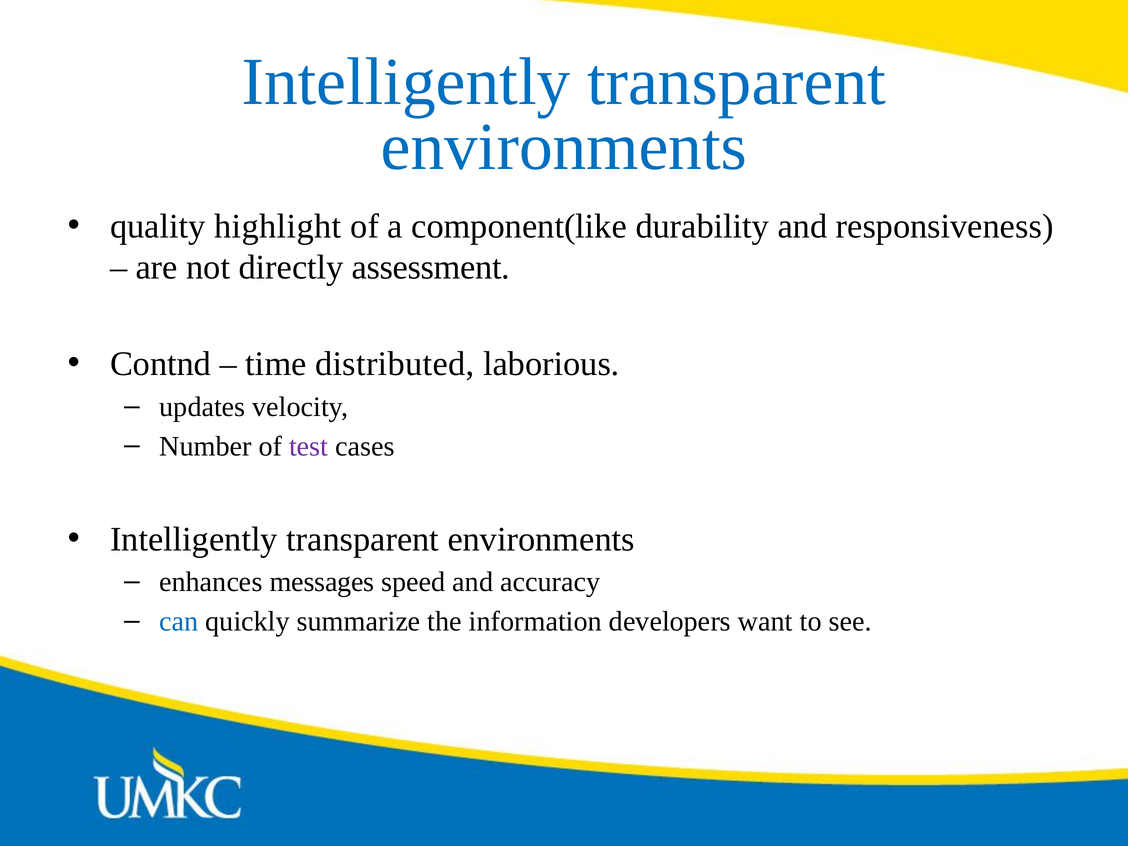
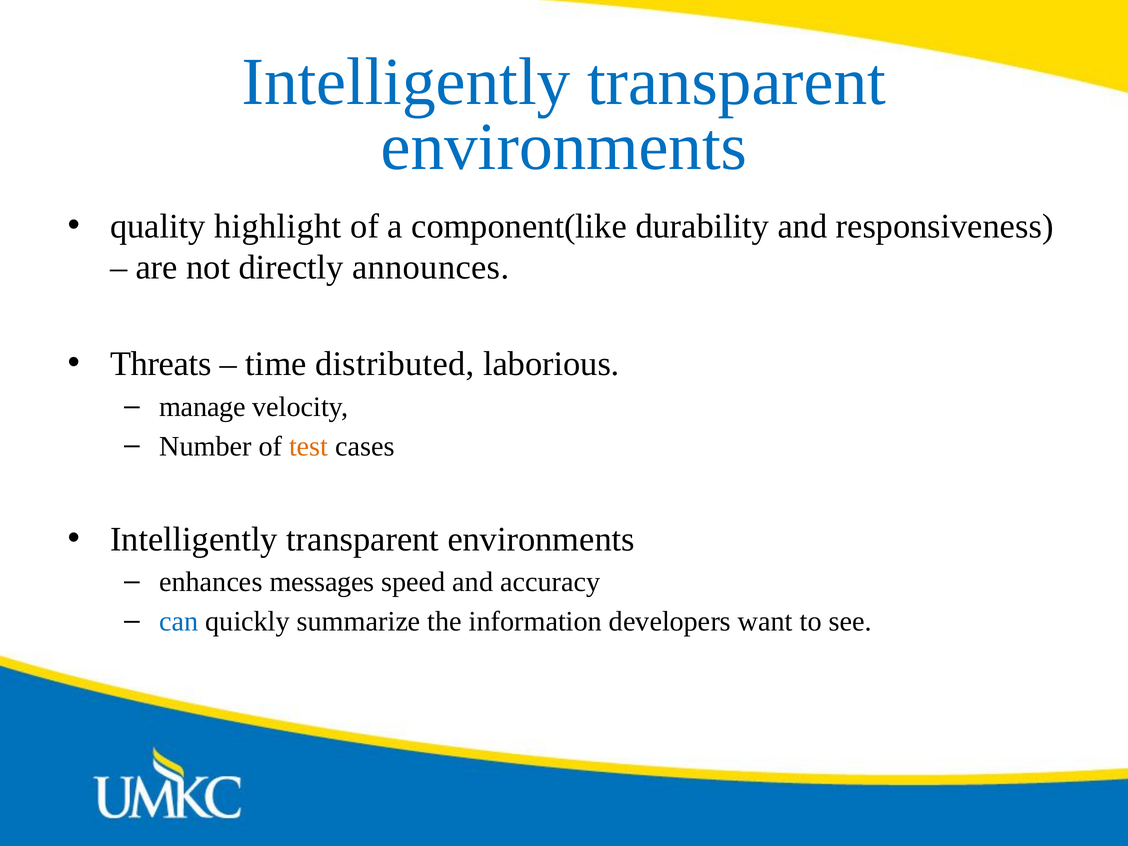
assessment: assessment -> announces (431, 267)
Contnd: Contnd -> Threats (161, 364)
updates: updates -> manage (202, 407)
test colour: purple -> orange (309, 446)
